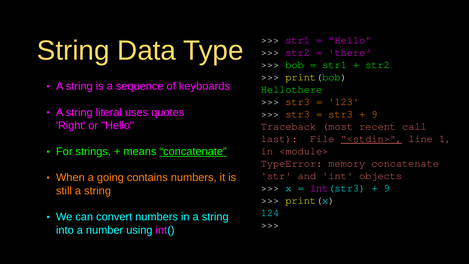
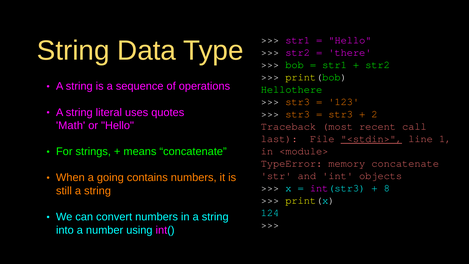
keyboards: keyboards -> operations (204, 86)
9: 9 -> 2 (374, 114)
Right: Right -> Math (71, 126)
concatenate underline: present -> none (193, 152)
9: 9 -> 8 (387, 188)
